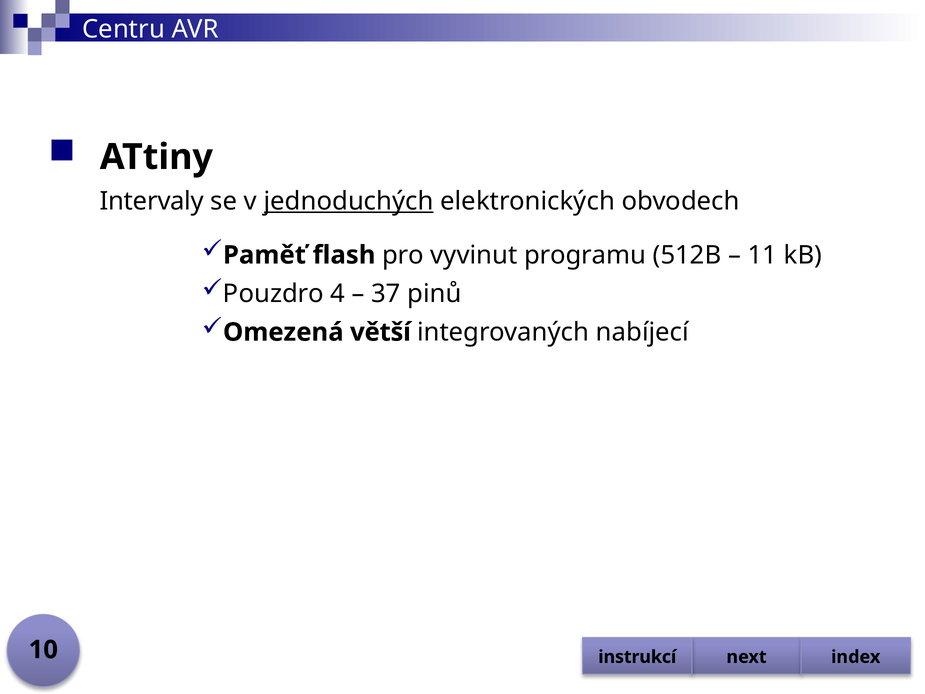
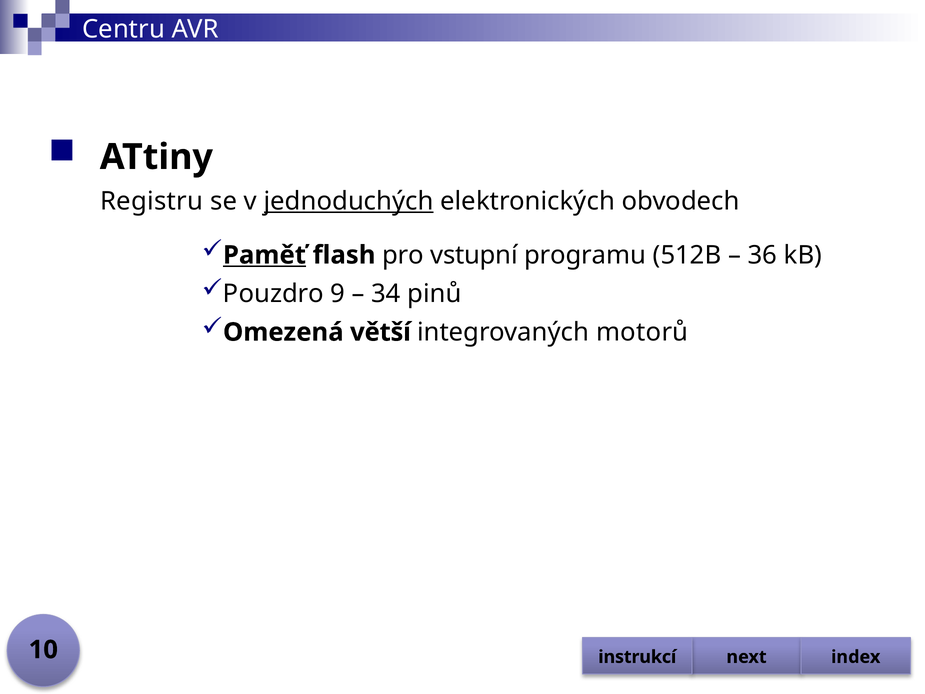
Intervaly: Intervaly -> Registru (152, 201)
Paměť underline: none -> present (264, 255)
vyvinut: vyvinut -> vstupní (474, 255)
11: 11 -> 36 (762, 255)
4: 4 -> 9 (338, 294)
37: 37 -> 34 (386, 294)
nabíjecí: nabíjecí -> motorů (642, 332)
